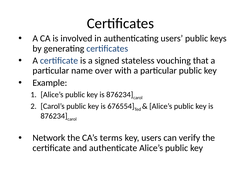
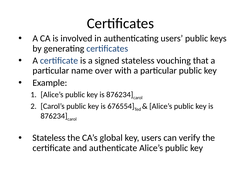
Network: Network -> Stateless (49, 138)
terms: terms -> global (111, 138)
